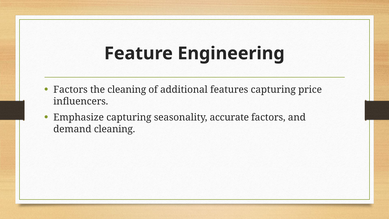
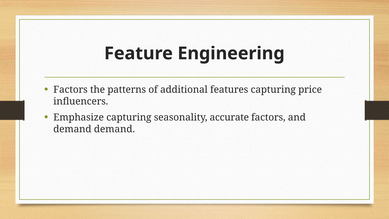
the cleaning: cleaning -> patterns (127, 90)
demand cleaning: cleaning -> demand (114, 129)
